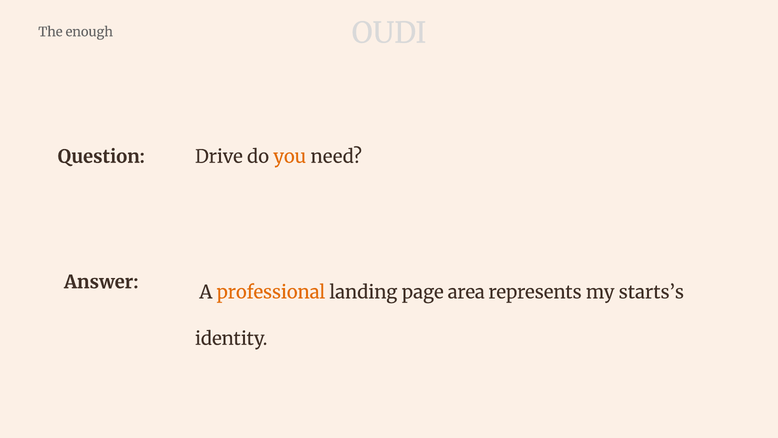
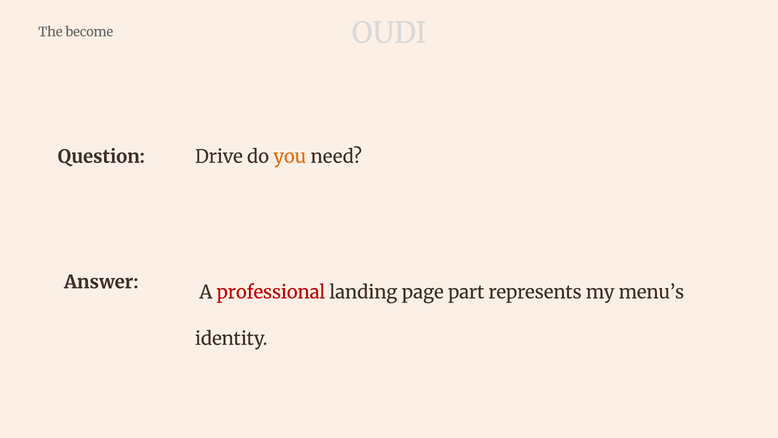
enough: enough -> become (89, 32)
professional colour: orange -> red (271, 292)
area: area -> part (466, 292)
starts’s: starts’s -> menu’s (651, 292)
